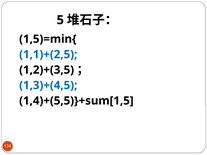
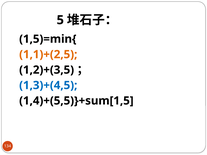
1,1)+(2,5 colour: blue -> orange (48, 55)
